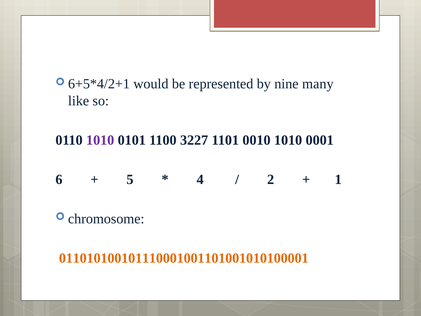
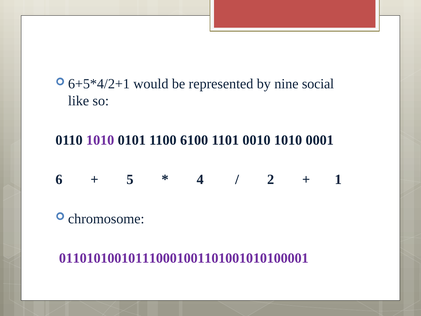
many: many -> social (318, 84)
3227: 3227 -> 6100 (194, 140)
011010100101110001001101001010100001 colour: orange -> purple (184, 258)
